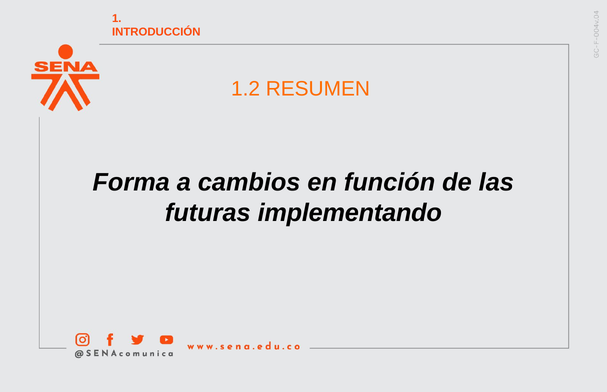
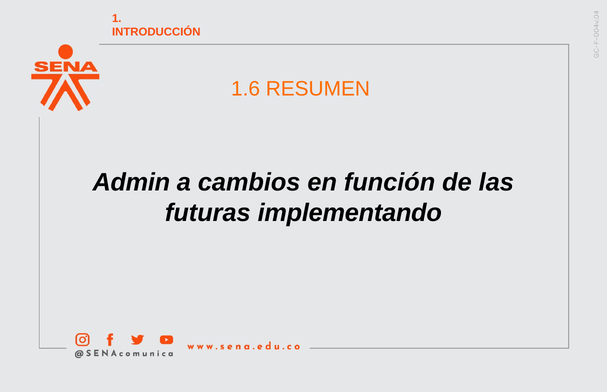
1.2: 1.2 -> 1.6 (246, 89)
Forma: Forma -> Admin (131, 183)
